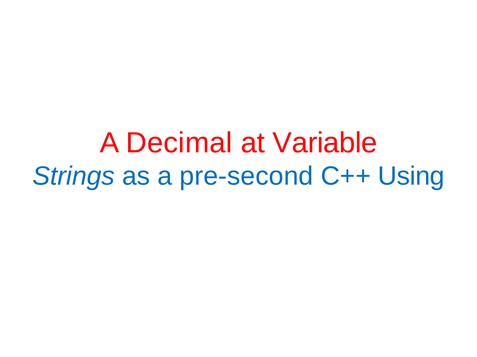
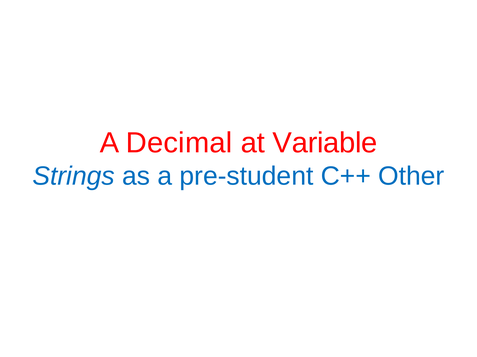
pre-second: pre-second -> pre-student (247, 176)
Using: Using -> Other (411, 176)
